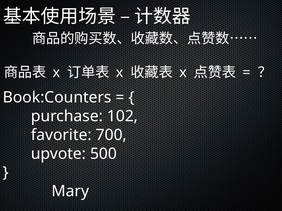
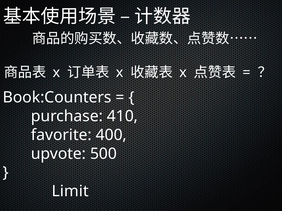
102: 102 -> 410 (122, 116)
700: 700 -> 400 (111, 135)
Mary: Mary -> Limit (70, 192)
